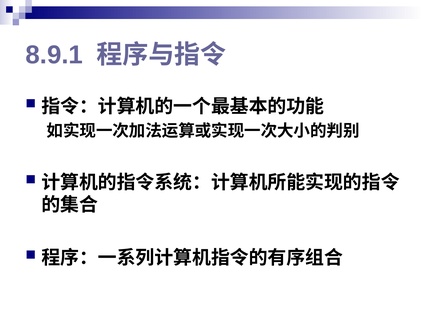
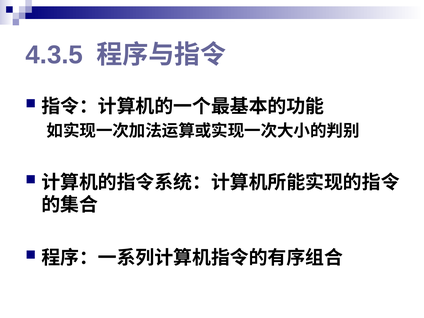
8.9.1: 8.9.1 -> 4.3.5 (54, 55)
